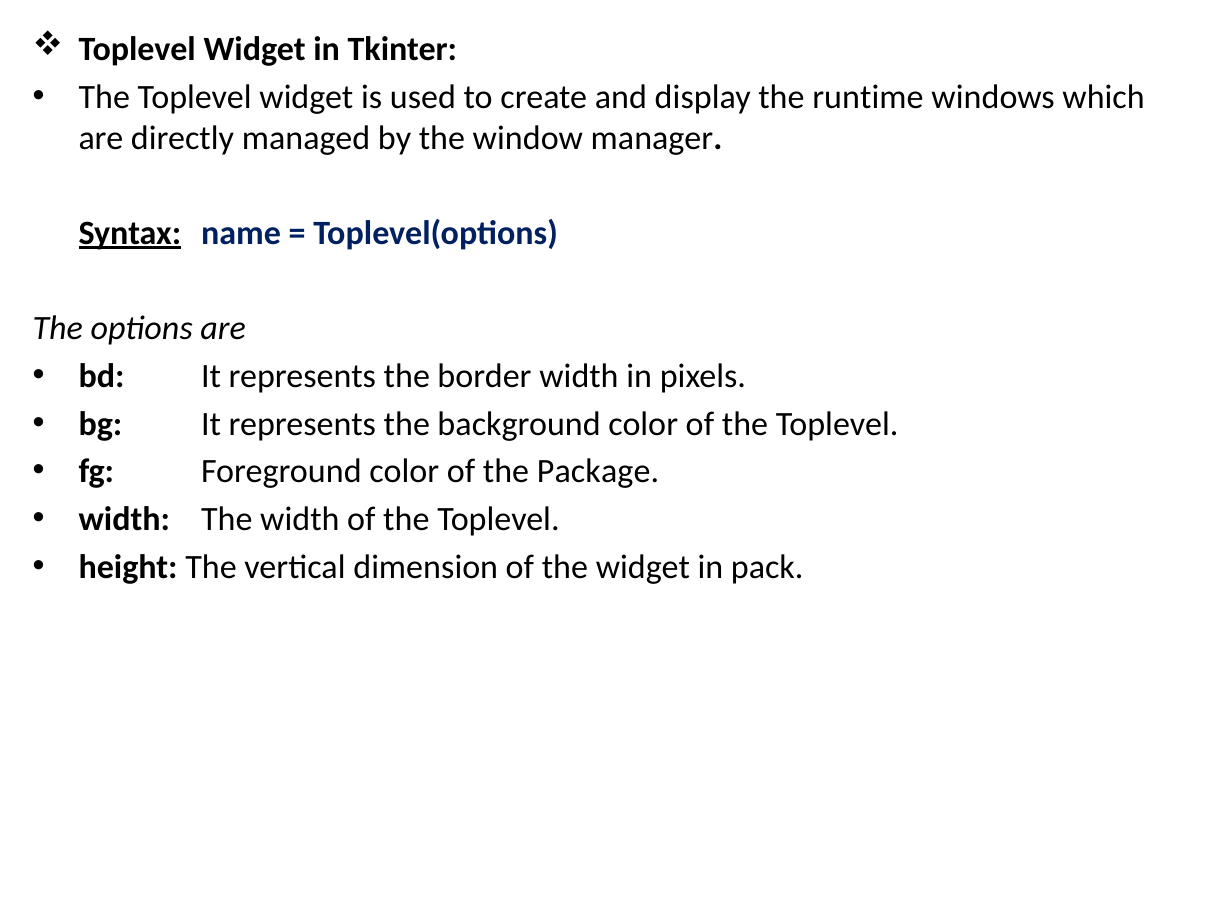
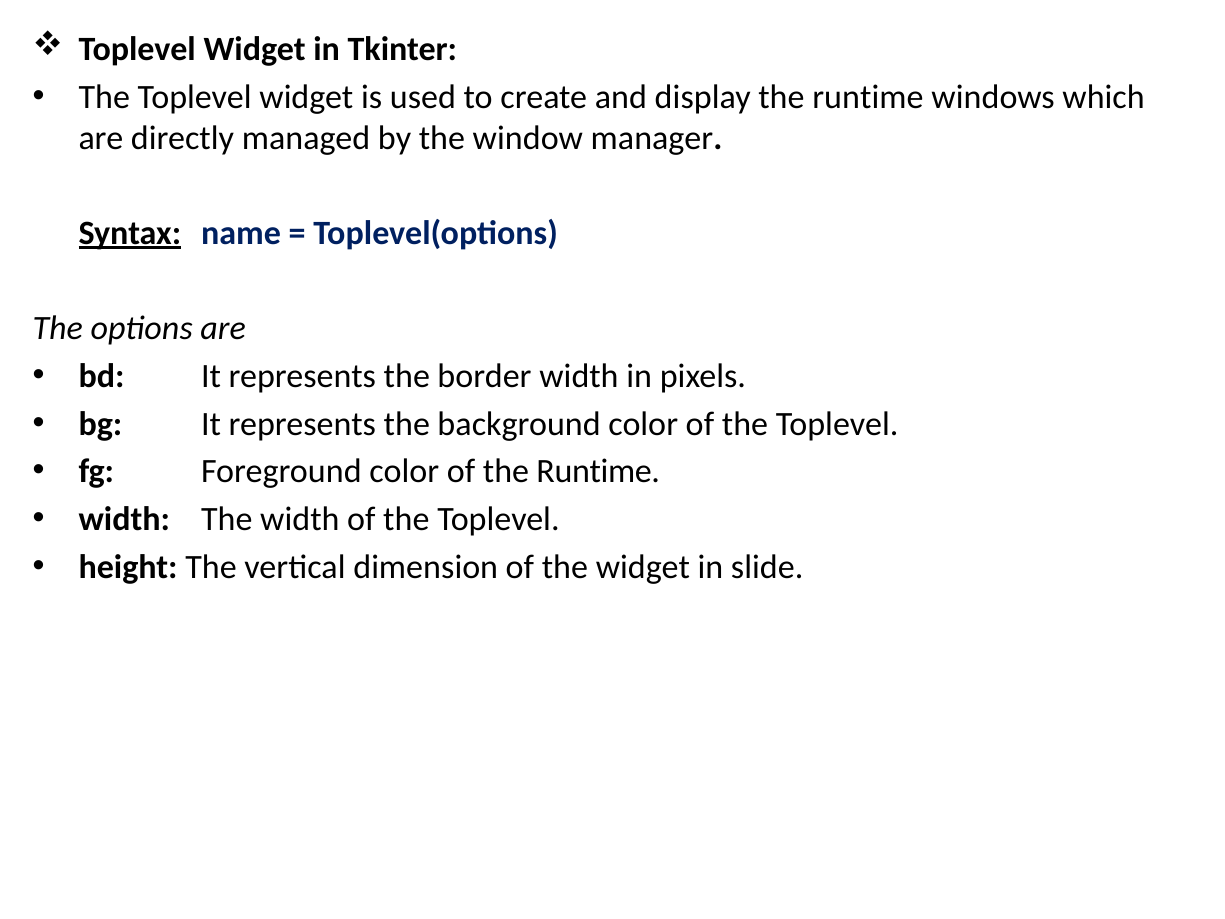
of the Package: Package -> Runtime (598, 471)
pack: pack -> slide (767, 567)
